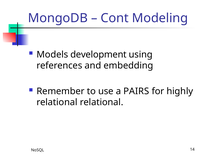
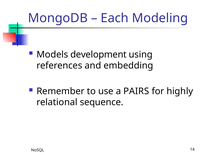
Cont: Cont -> Each (115, 18)
relational relational: relational -> sequence (102, 102)
